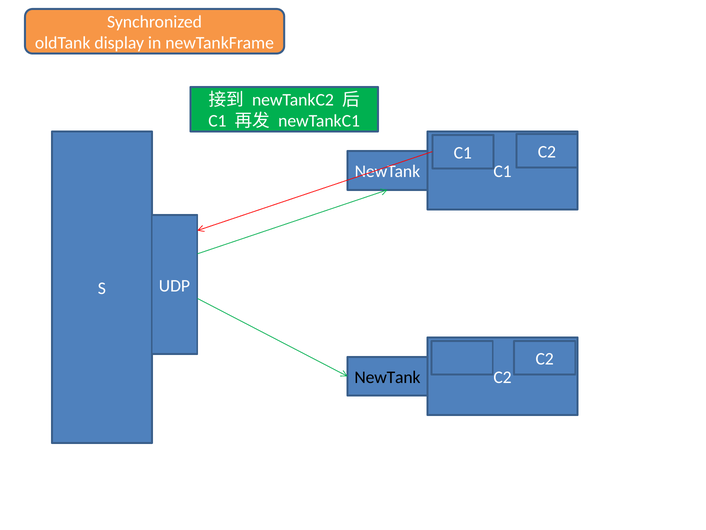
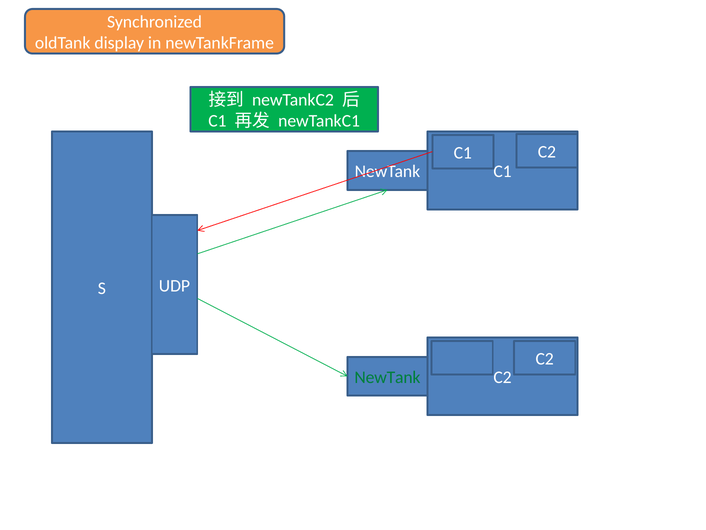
NewTank colour: black -> green (387, 377)
